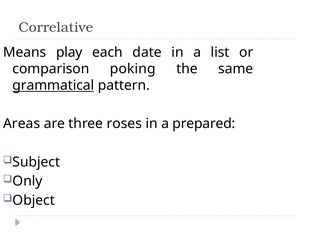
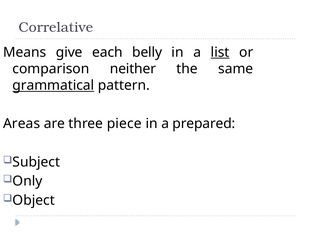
play: play -> give (69, 52)
date: date -> belly (147, 52)
list underline: none -> present (220, 52)
poking: poking -> neither (133, 69)
roses: roses -> piece (124, 124)
